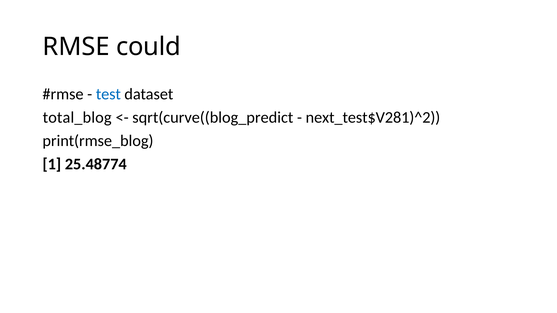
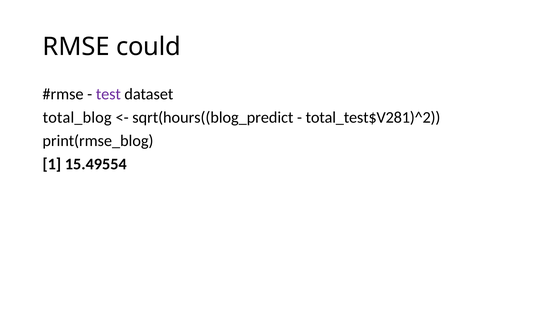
test colour: blue -> purple (108, 94)
sqrt(curve((blog_predict: sqrt(curve((blog_predict -> sqrt(hours((blog_predict (213, 118)
next_test$V281)^2: next_test$V281)^2 -> total_test$V281)^2 (373, 118)
25.48774: 25.48774 -> 15.49554 (96, 164)
